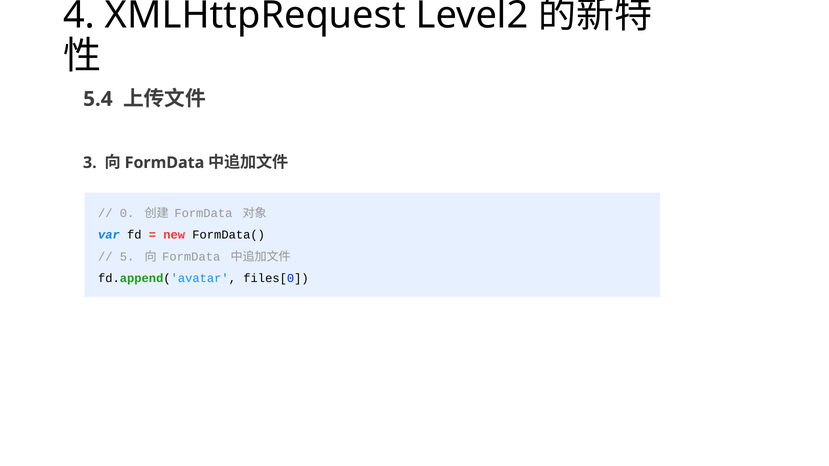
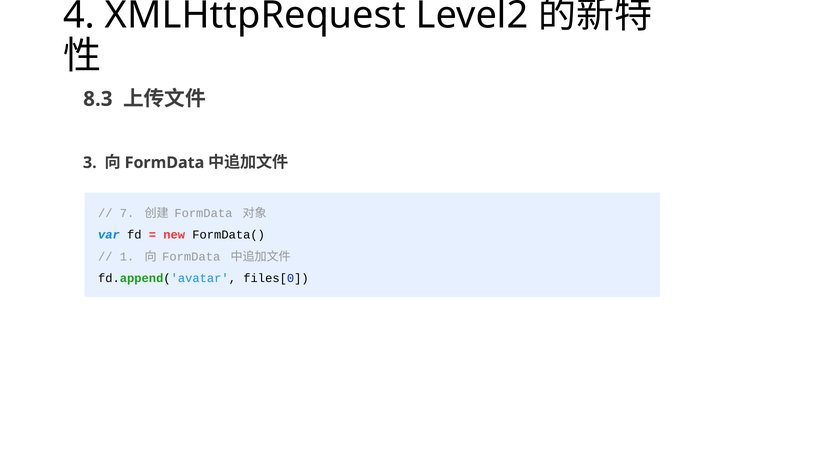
5.4: 5.4 -> 8.3 (98, 99)
0: 0 -> 7 (127, 213)
5: 5 -> 1 (127, 257)
